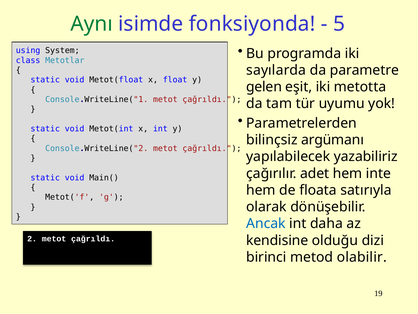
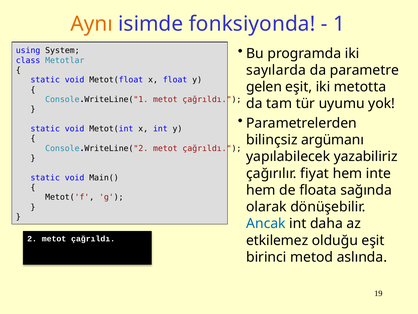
Aynı colour: green -> orange (92, 24)
5: 5 -> 1 (339, 24)
adet: adet -> fiyat (315, 173)
satırıyla: satırıyla -> sağında (366, 190)
kendisine: kendisine -> etkilemez (277, 240)
olduğu dizi: dizi -> eşit (373, 240)
olabilir: olabilir -> aslında (362, 257)
